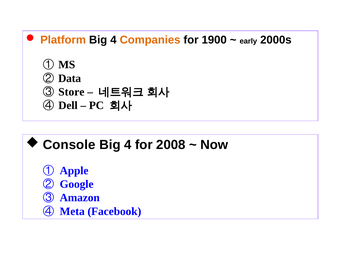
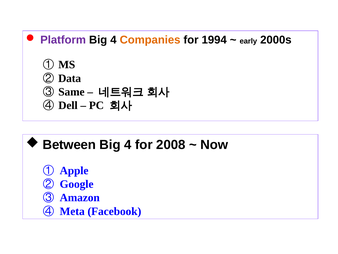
Platform colour: orange -> purple (63, 40)
1900: 1900 -> 1994 (214, 40)
Store: Store -> Same (71, 92)
Console: Console -> Between (69, 145)
